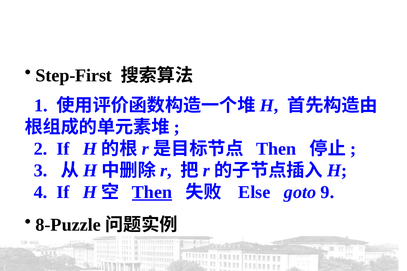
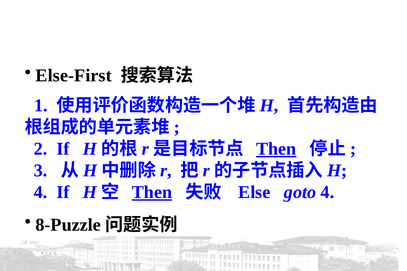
Step-First: Step-First -> Else-First (74, 76)
Then underline: none -> present (276, 149)
goto 9: 9 -> 4 (327, 192)
